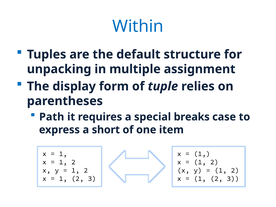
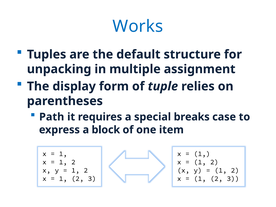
Within: Within -> Works (138, 26)
short: short -> block (106, 130)
